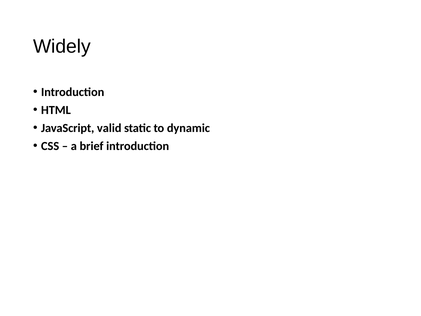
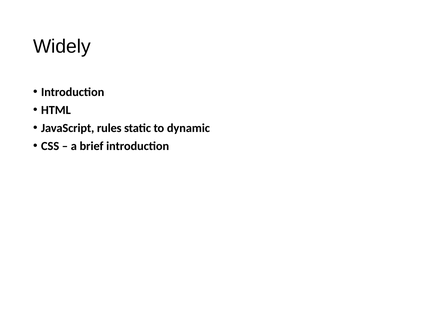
valid: valid -> rules (109, 128)
